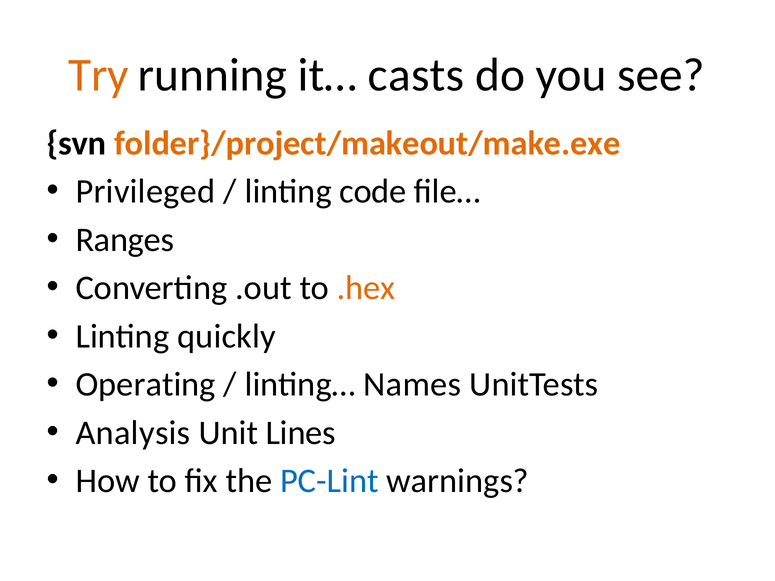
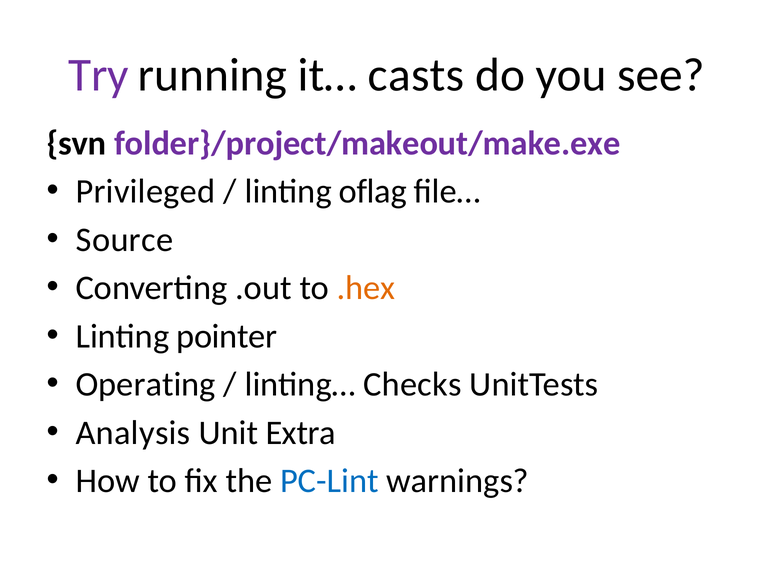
Try colour: orange -> purple (98, 75)
folder}/project/makeout/make.exe colour: orange -> purple (367, 143)
code: code -> oflag (373, 192)
Ranges: Ranges -> Source (125, 240)
quickly: quickly -> pointer (227, 336)
Names: Names -> Checks (412, 385)
Lines: Lines -> Extra (301, 433)
